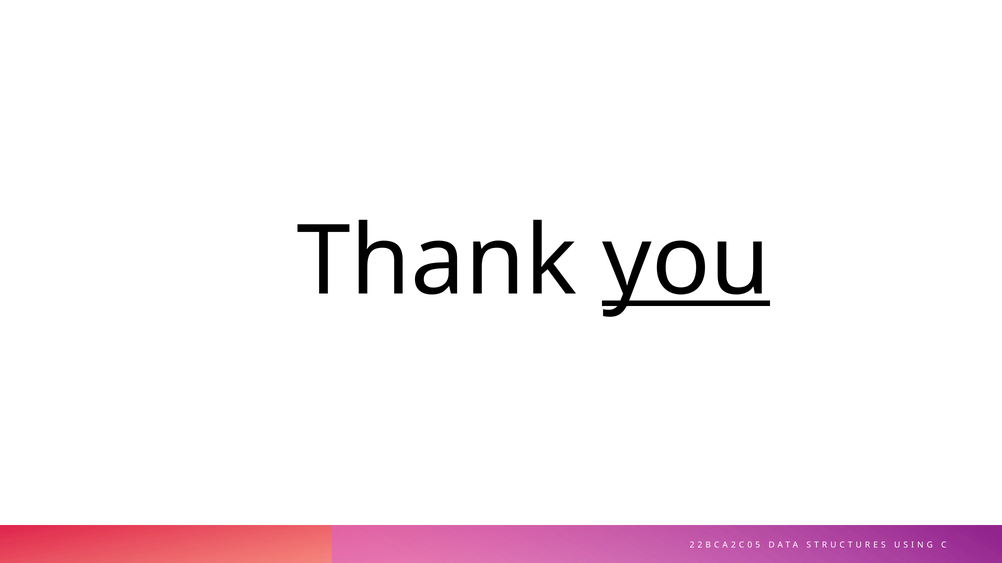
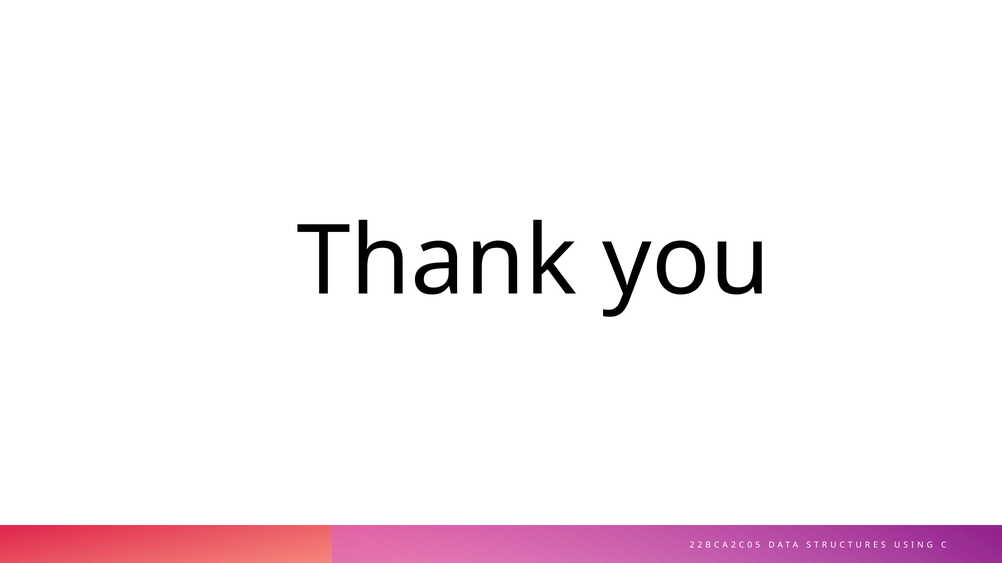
you underline: present -> none (686, 262)
